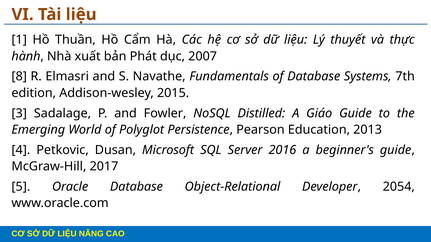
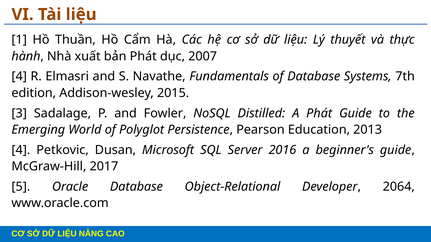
8: 8 -> 4 (19, 77)
A Giáo: Giáo -> Phát (319, 113)
2054: 2054 -> 2064 (399, 187)
